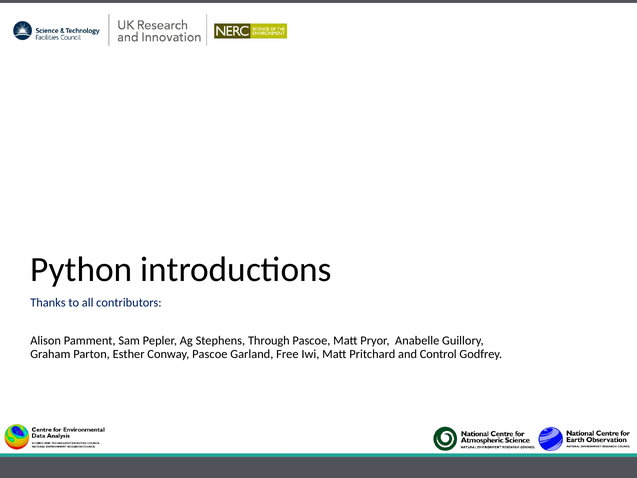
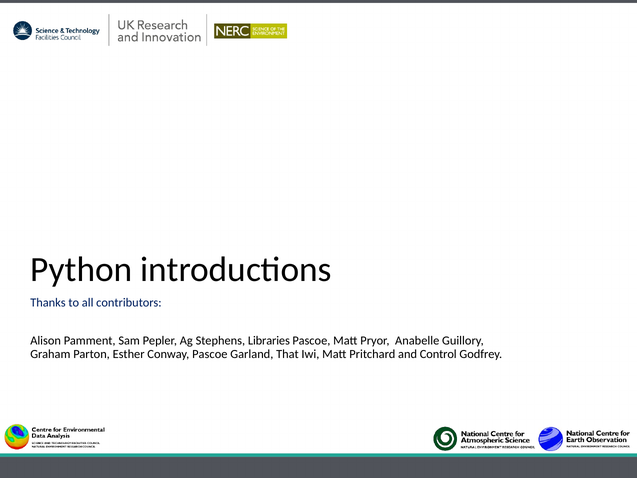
Through: Through -> Libraries (269, 340)
Free: Free -> That (287, 354)
